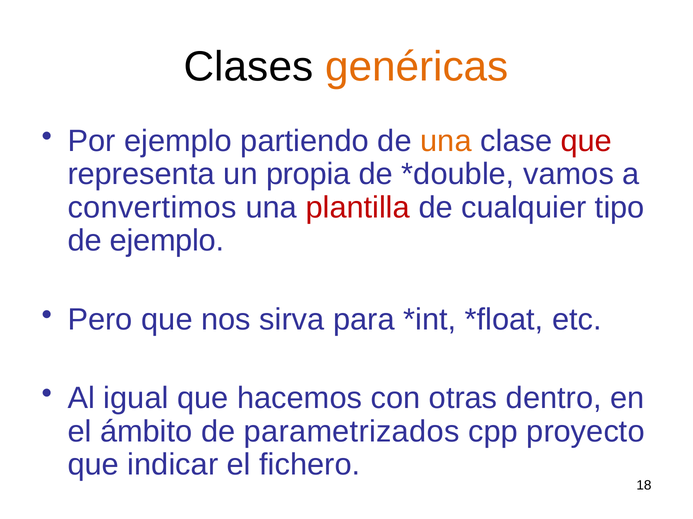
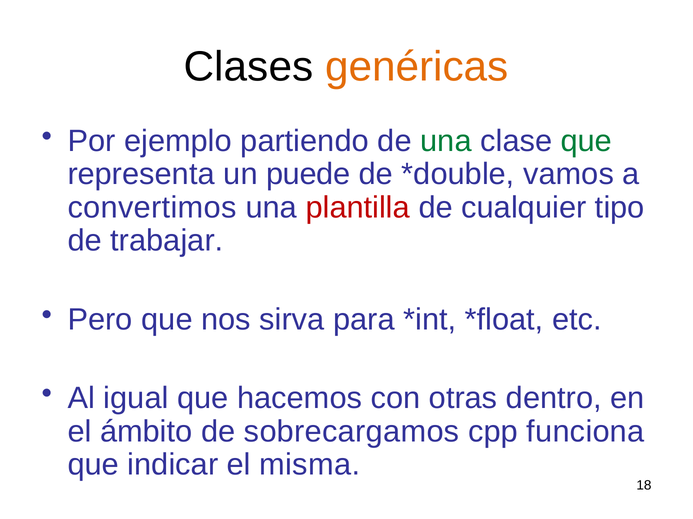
una colour: orange -> green (446, 141)
que colour: red -> green (586, 141)
propia: propia -> puede (308, 174)
de ejemplo: ejemplo -> trabajar (167, 241)
parametrizados: parametrizados -> sobrecargamos (352, 432)
proyecto: proyecto -> funciona (585, 432)
fichero: fichero -> misma (310, 465)
